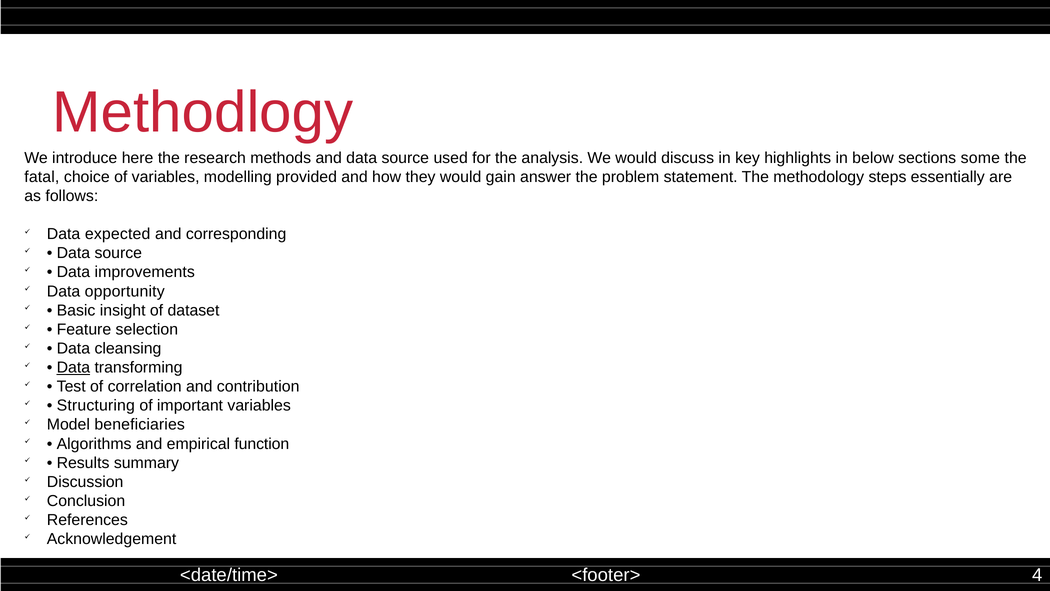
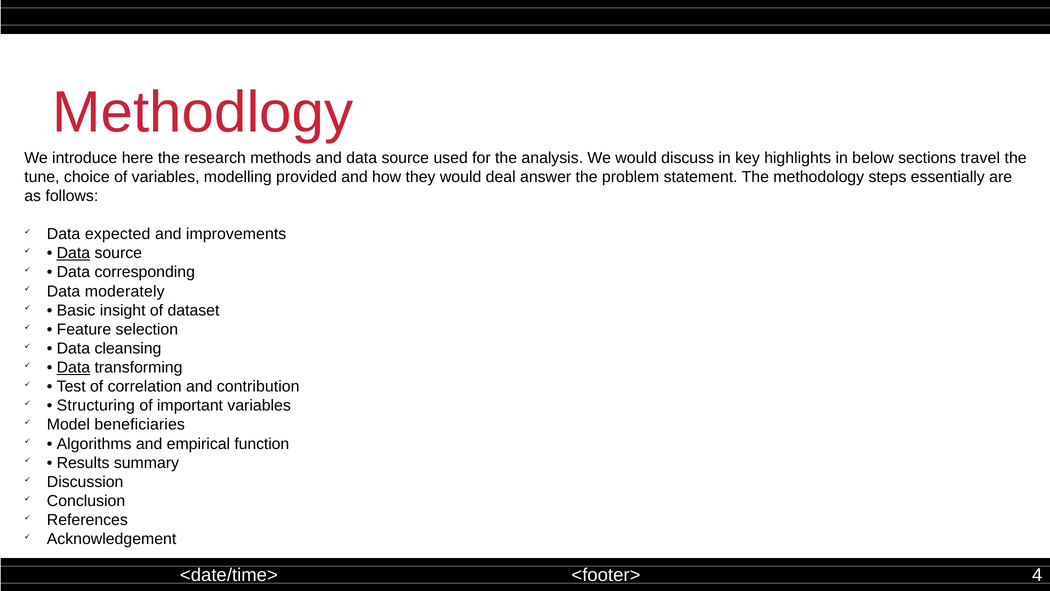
some: some -> travel (980, 158)
fatal: fatal -> tune (42, 177)
gain: gain -> deal (501, 177)
corresponding: corresponding -> improvements (236, 234)
Data underline: none -> present (73, 253)
improvements: improvements -> corresponding (145, 272)
opportunity: opportunity -> moderately (125, 291)
